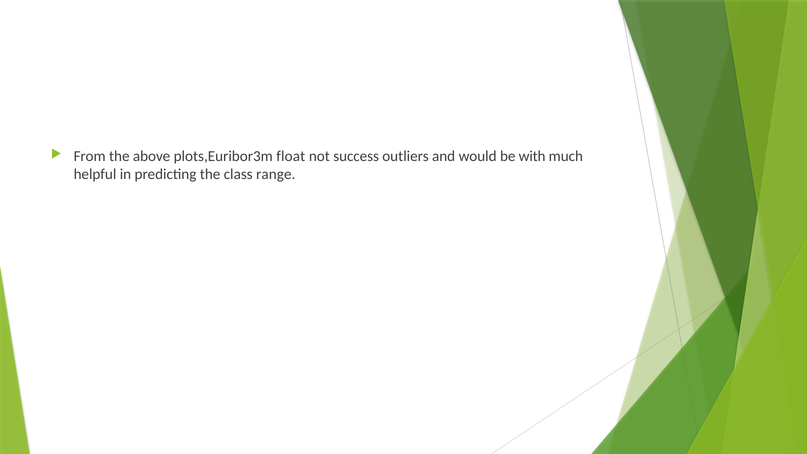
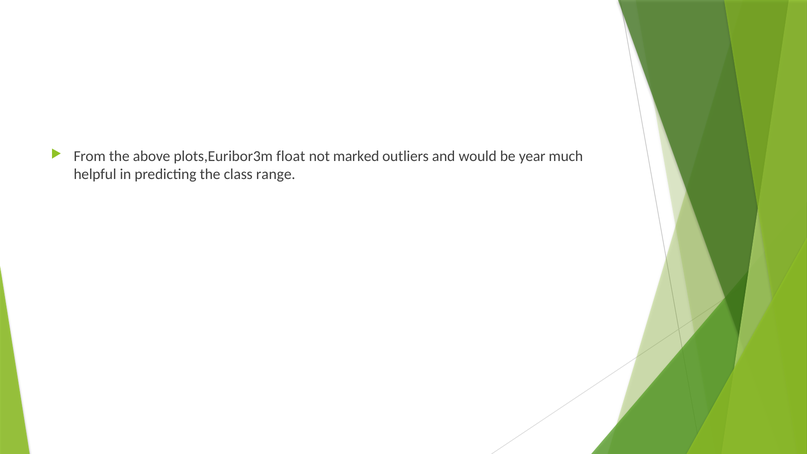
success: success -> marked (356, 156)
with: with -> year (532, 156)
